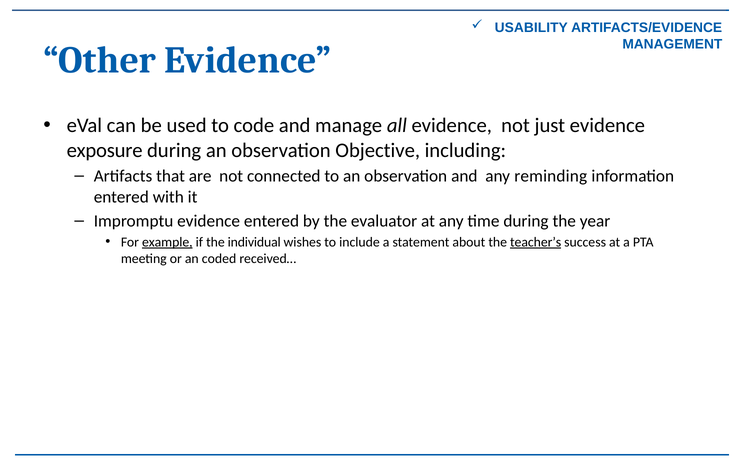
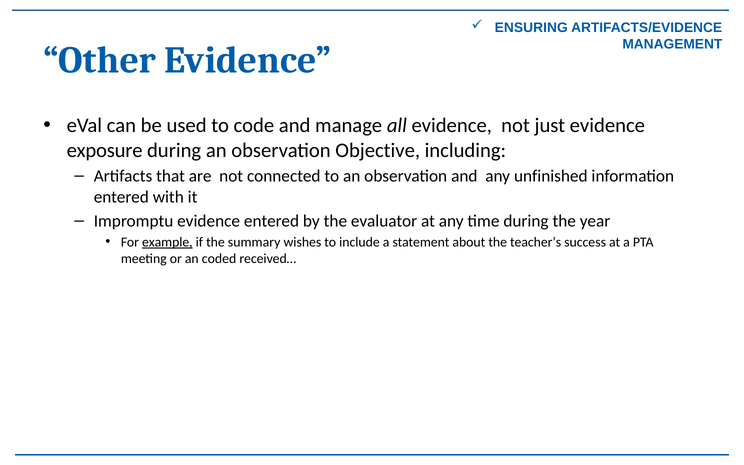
USABILITY: USABILITY -> ENSURING (531, 28)
reminding: reminding -> unfinished (551, 176)
individual: individual -> summary (254, 242)
teacher’s underline: present -> none (536, 242)
